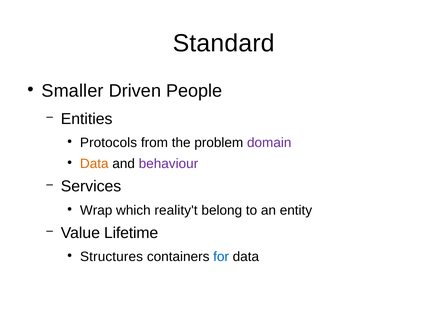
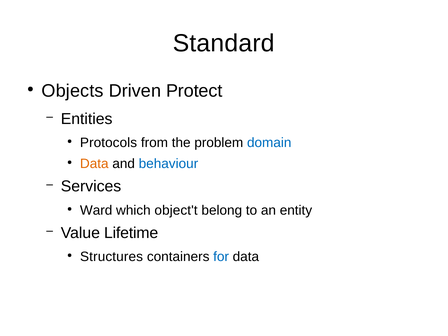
Smaller: Smaller -> Objects (73, 91)
People: People -> Protect (194, 91)
domain colour: purple -> blue (269, 143)
behaviour colour: purple -> blue (168, 164)
Wrap: Wrap -> Ward (96, 210)
reality't: reality't -> object't (176, 210)
